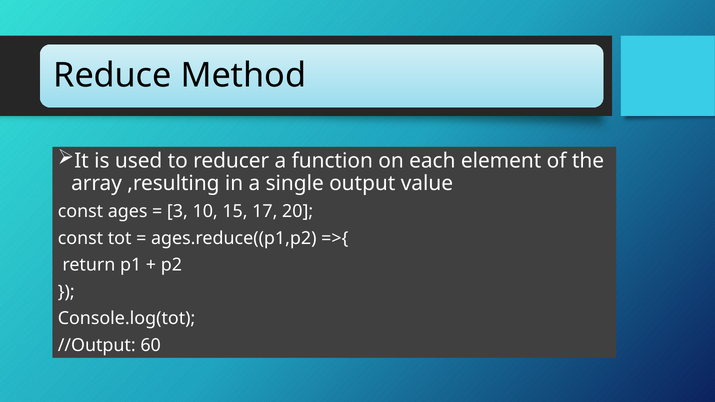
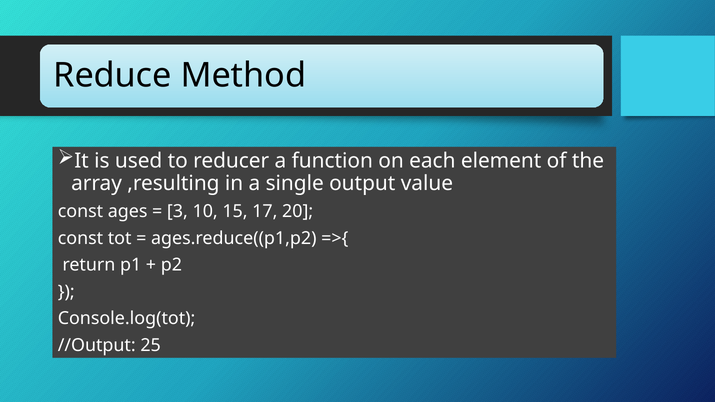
60: 60 -> 25 (151, 345)
